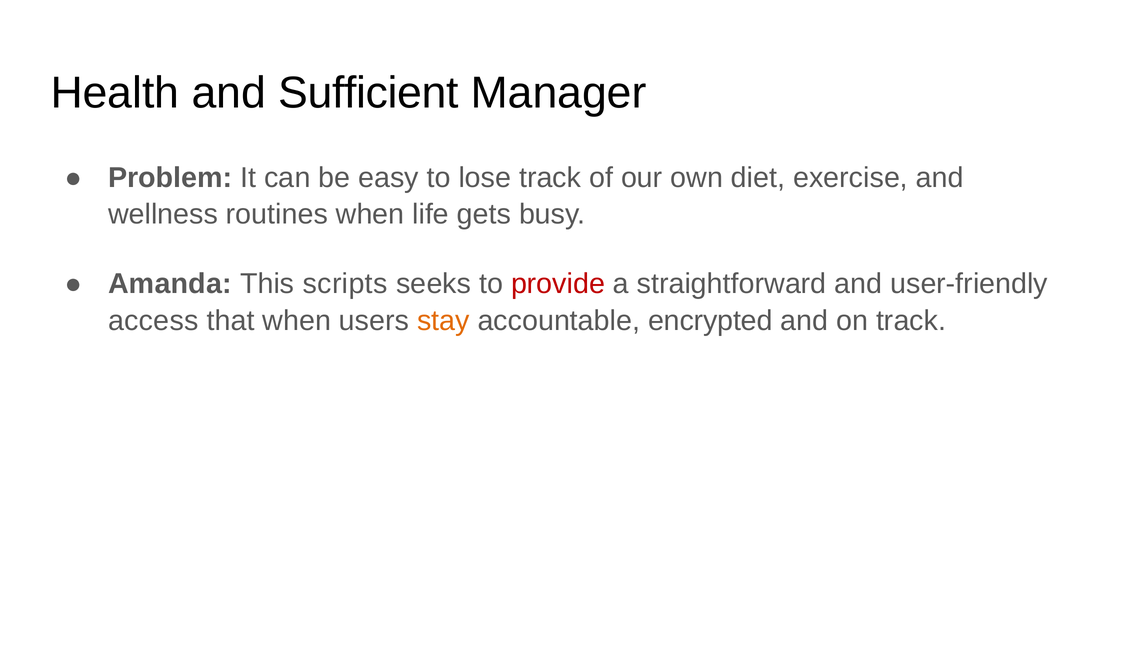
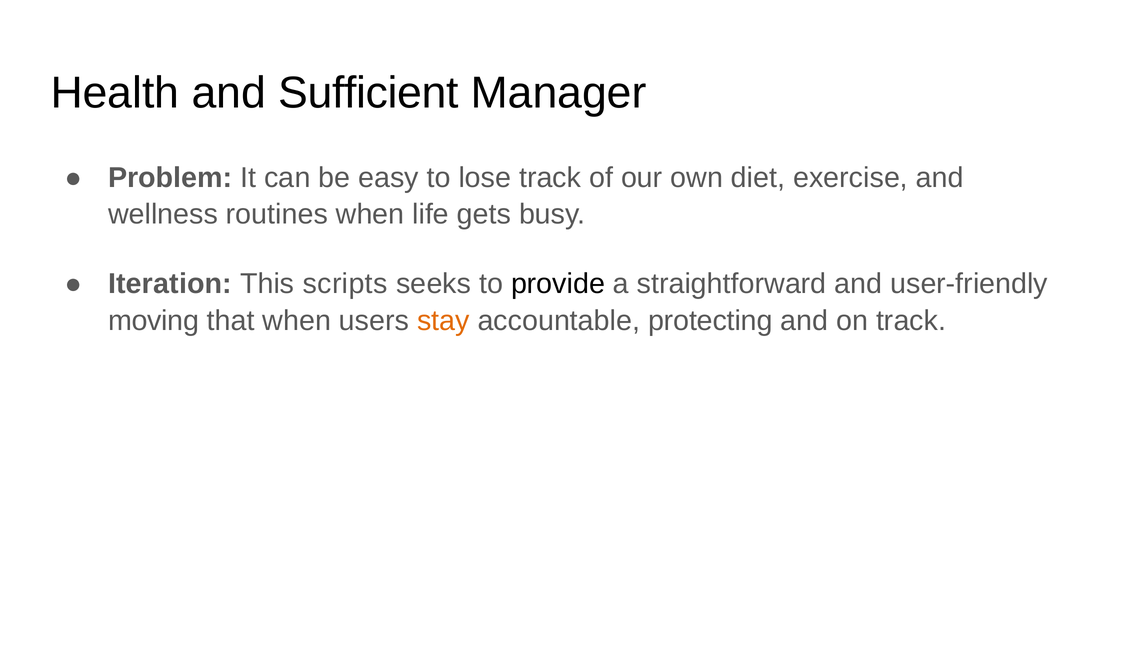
Amanda: Amanda -> Iteration (170, 283)
provide colour: red -> black (558, 283)
access: access -> moving (154, 320)
encrypted: encrypted -> protecting (710, 320)
